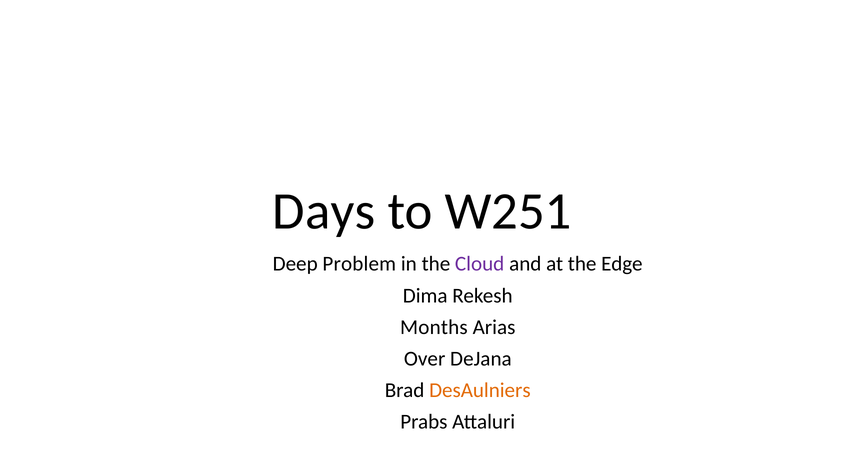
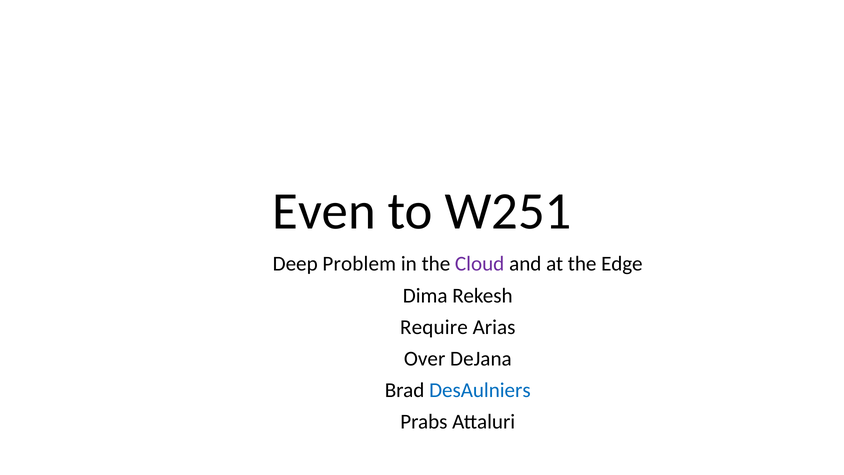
Days: Days -> Even (324, 211)
Months: Months -> Require (434, 327)
DesAulniers colour: orange -> blue (480, 390)
